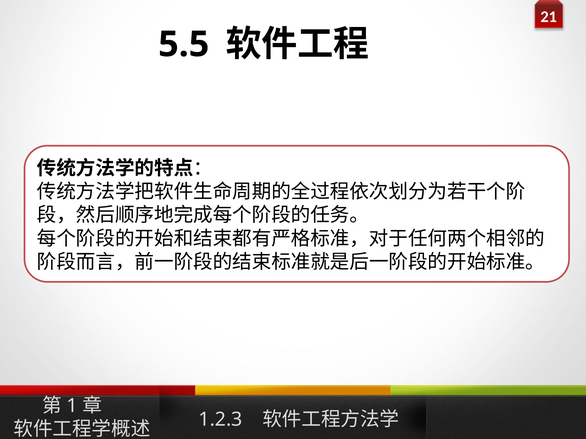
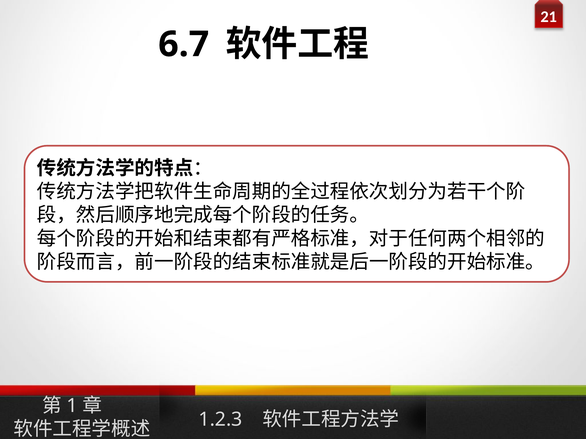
5.5: 5.5 -> 6.7 (184, 44)
